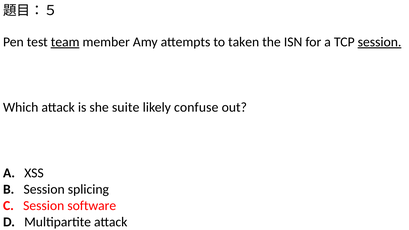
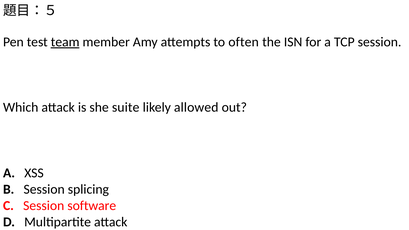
taken: taken -> often (244, 42)
session underline: present -> none (380, 42)
confuse: confuse -> allowed (196, 107)
